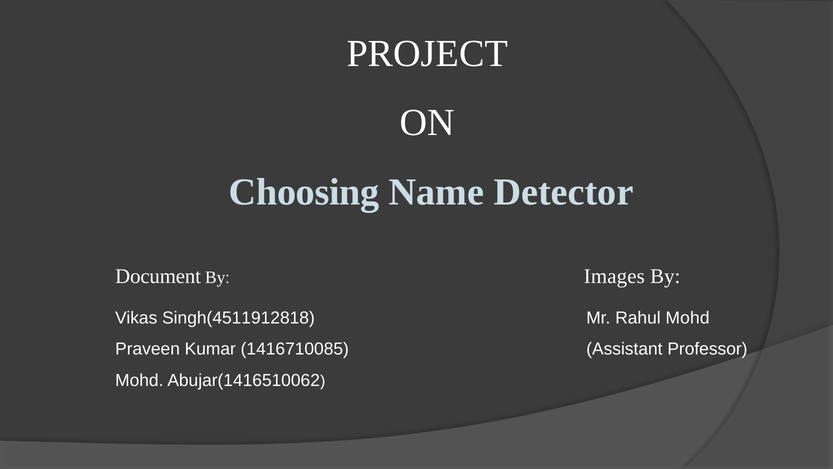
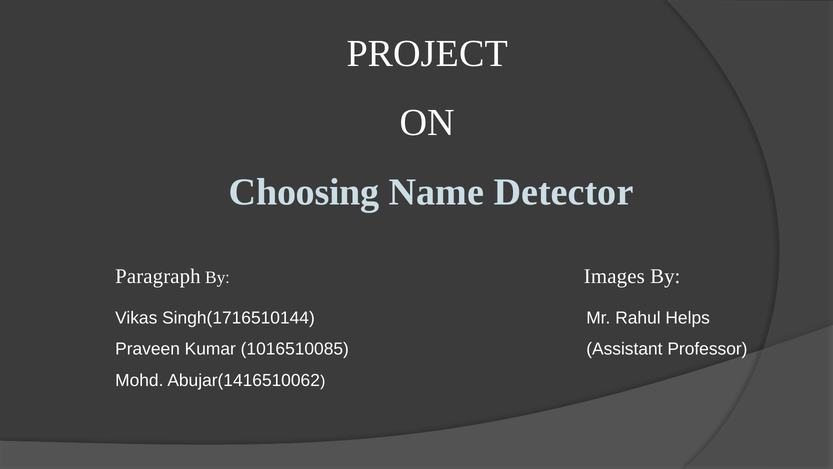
Document: Document -> Paragraph (158, 276)
Singh(4511912818: Singh(4511912818 -> Singh(1716510144 (238, 318)
Rahul Mohd: Mohd -> Helps (688, 318)
1416710085: 1416710085 -> 1016510085 (295, 349)
